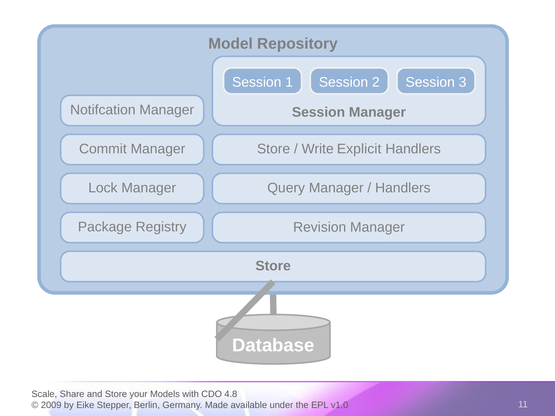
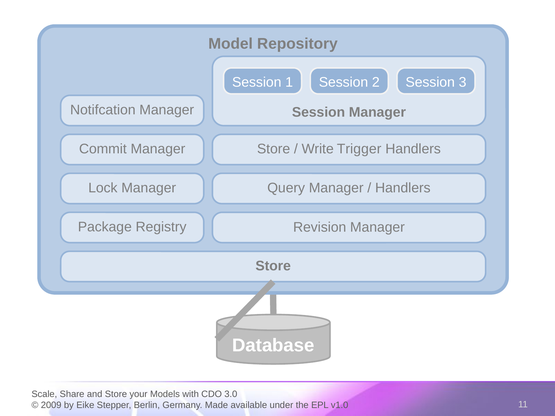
Explicit: Explicit -> Trigger (359, 149)
4.8: 4.8 -> 3.0 (231, 394)
